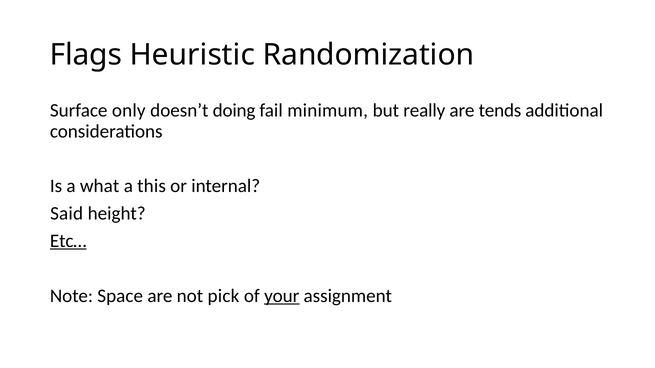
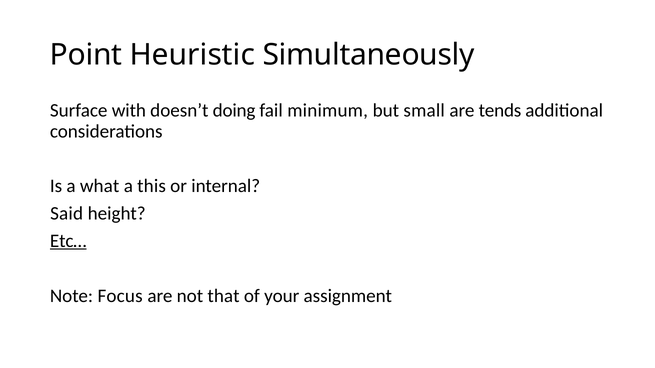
Flags: Flags -> Point (86, 55)
Randomization: Randomization -> Simultaneously (369, 55)
only: only -> with (129, 111)
really: really -> small (424, 111)
Space: Space -> Focus (120, 296)
pick: pick -> that (224, 296)
your underline: present -> none (282, 296)
